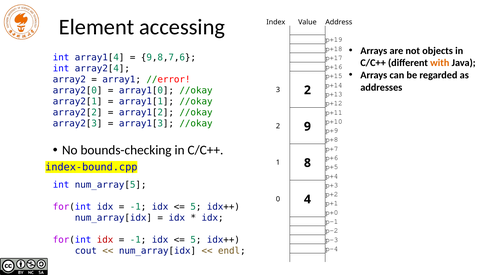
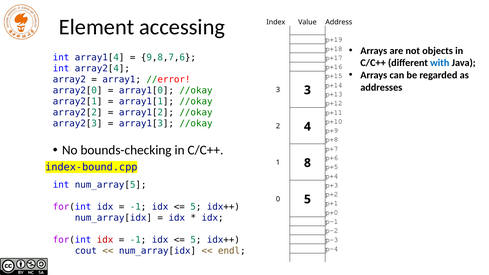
with colour: orange -> blue (440, 63)
3 2: 2 -> 3 (307, 90)
9: 9 -> 4 (307, 127)
0 4: 4 -> 5 (307, 199)
